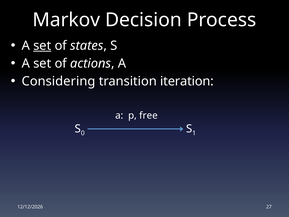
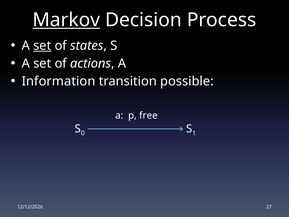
Markov underline: none -> present (66, 20)
Considering: Considering -> Information (59, 81)
iteration: iteration -> possible (187, 81)
